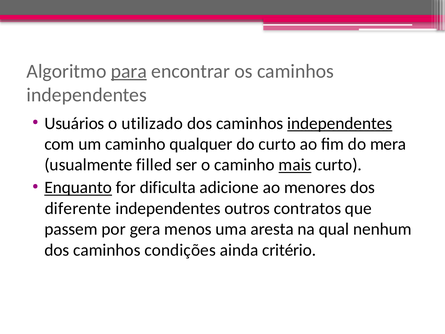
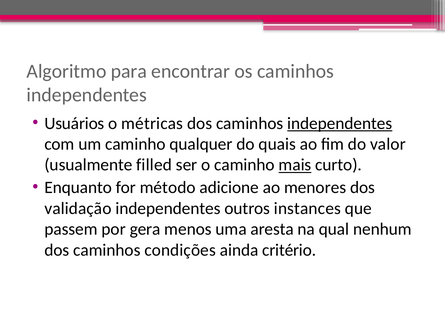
para underline: present -> none (129, 71)
utilizado: utilizado -> métricas (152, 123)
do curto: curto -> quais (277, 144)
mera: mera -> valor (388, 144)
Enquanto underline: present -> none (78, 187)
dificulta: dificulta -> método (168, 187)
diferente: diferente -> validação (78, 208)
contratos: contratos -> instances (307, 208)
